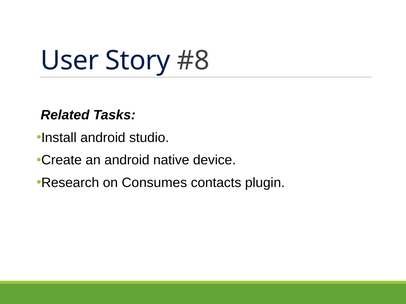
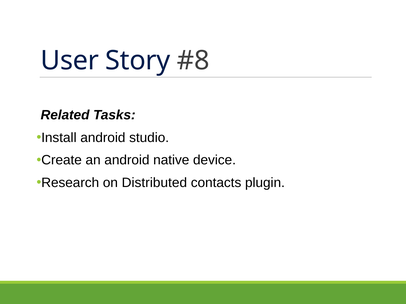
Consumes: Consumes -> Distributed (154, 183)
